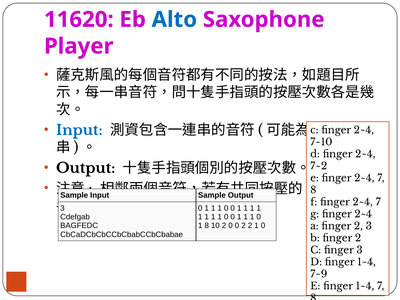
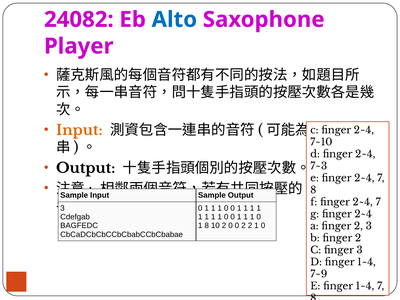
11620: 11620 -> 24082 (79, 20)
Input colour: blue -> orange (79, 130)
7~2: 7~2 -> 7~3 (319, 166)
